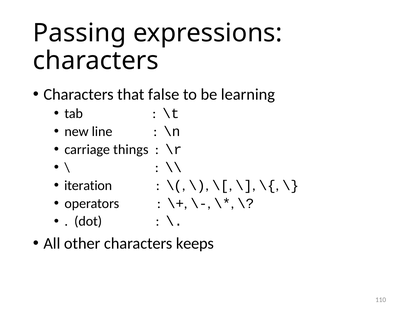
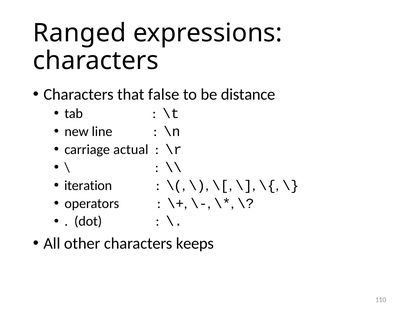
Passing: Passing -> Ranged (80, 33)
learning: learning -> distance (248, 94)
things: things -> actual (131, 150)
